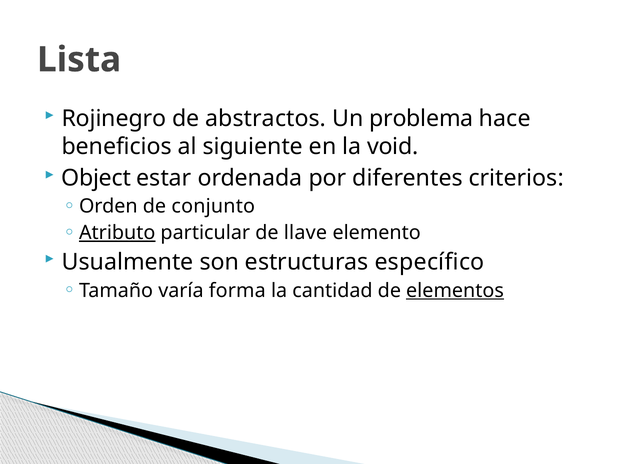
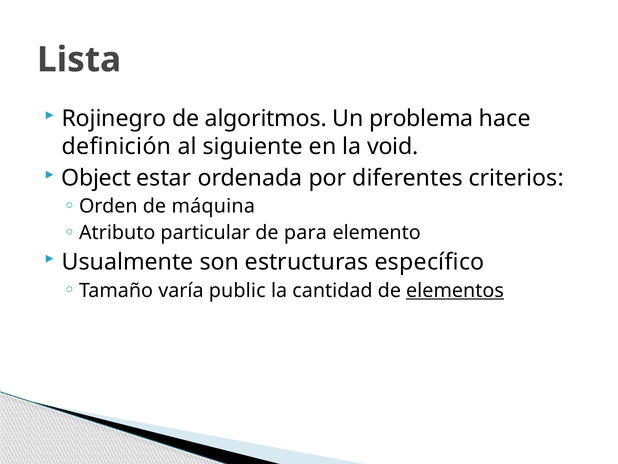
abstractos: abstractos -> algoritmos (266, 119)
beneficios: beneficios -> definición (117, 147)
conjunto: conjunto -> máquina (213, 206)
Atributo underline: present -> none (117, 233)
llave: llave -> para (305, 233)
forma: forma -> public (237, 290)
